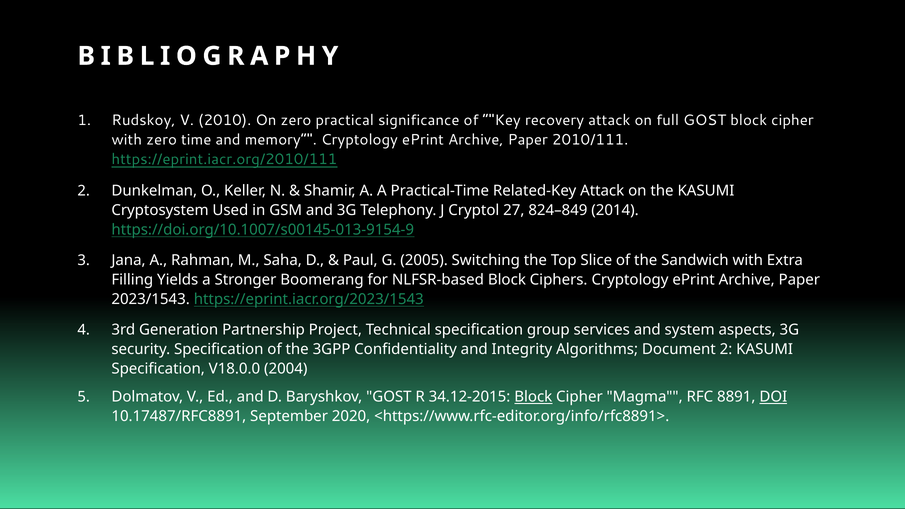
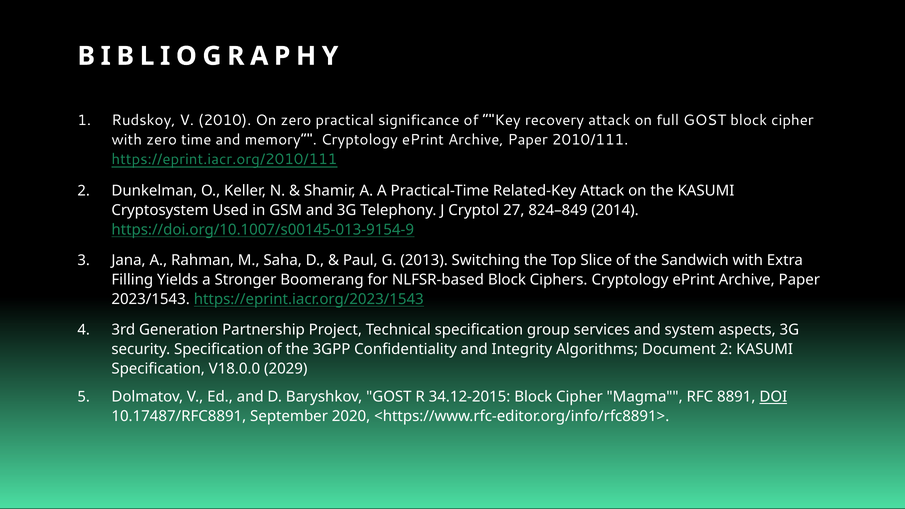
2005: 2005 -> 2013 (424, 260)
2004: 2004 -> 2029 (286, 369)
Block underline: present -> none (533, 397)
